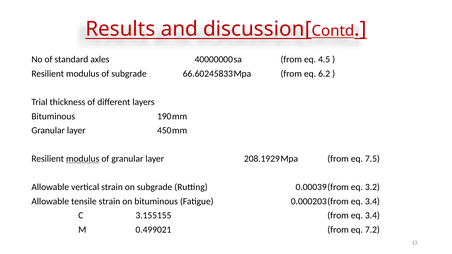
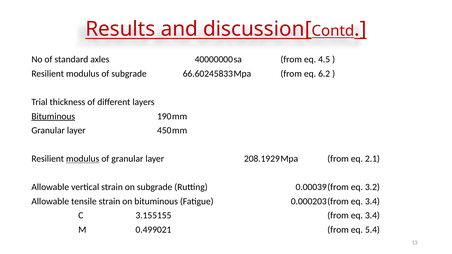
Bituminous underline: none -> present (53, 116)
7.5: 7.5 -> 2.1 (372, 159)
7.2: 7.2 -> 5.4 (372, 230)
